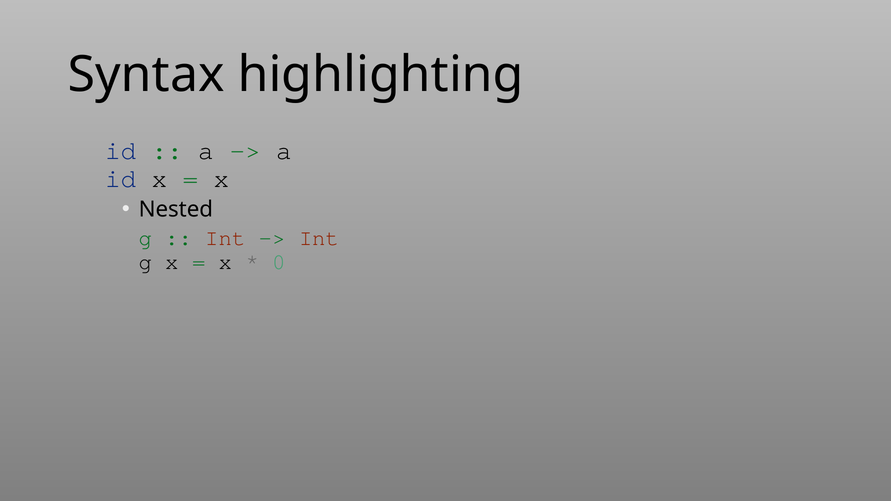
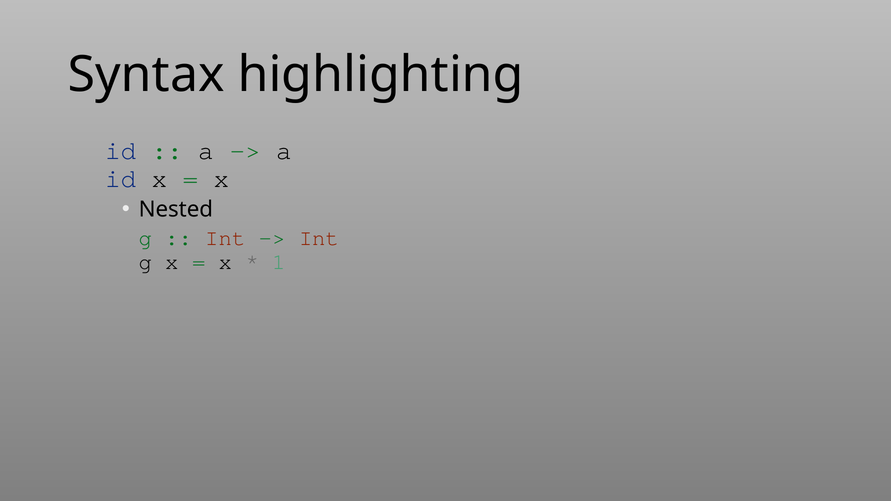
0: 0 -> 1 (279, 262)
